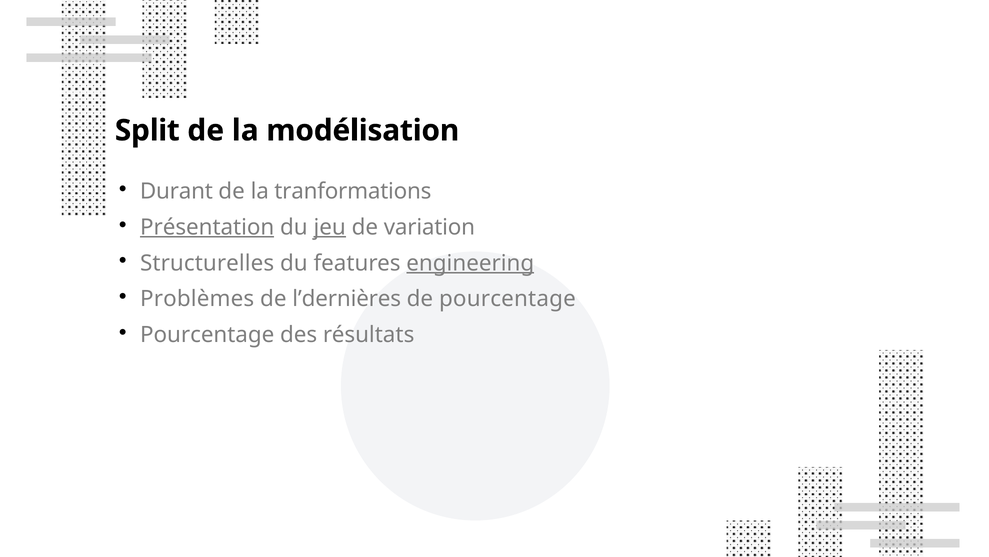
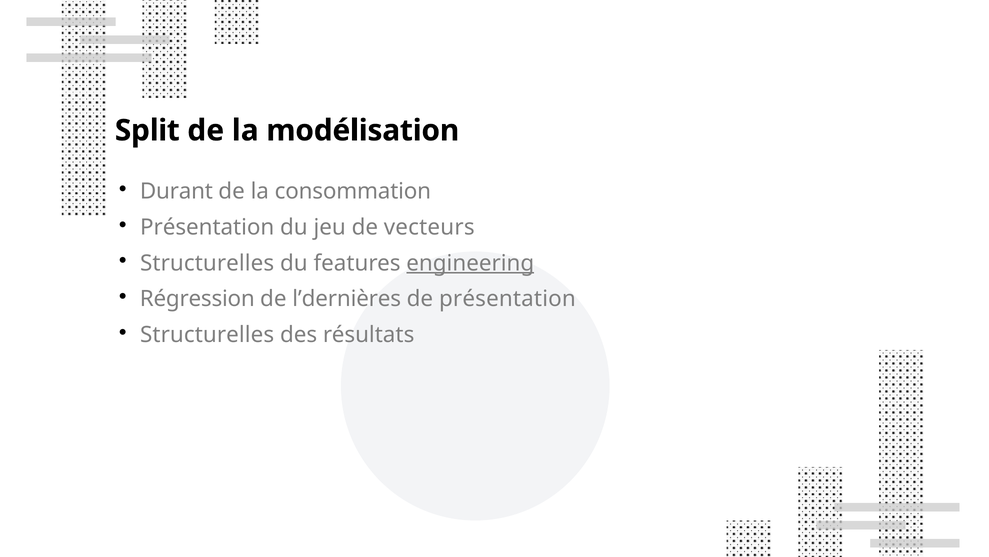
tranformations: tranformations -> consommation (353, 191)
Présentation underline: present -> none (207, 227)
jeu underline: present -> none (330, 227)
variation: variation -> vecteurs (429, 227)
Problèmes: Problèmes -> Régression (197, 299)
de pourcentage: pourcentage -> présentation (507, 299)
Pourcentage: Pourcentage -> Structurelles (207, 335)
